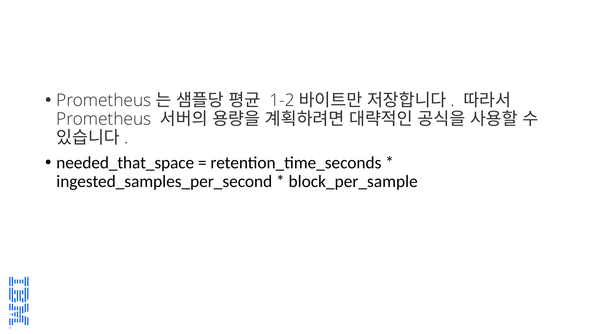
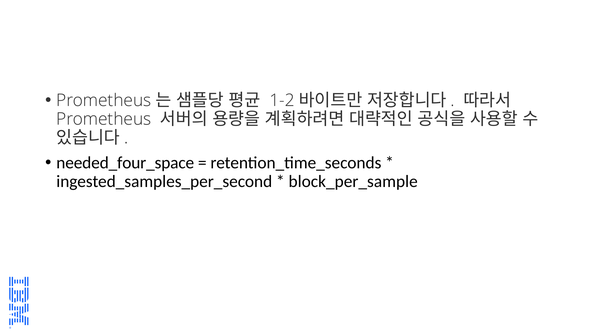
needed_that_space: needed_that_space -> needed_four_space (125, 162)
